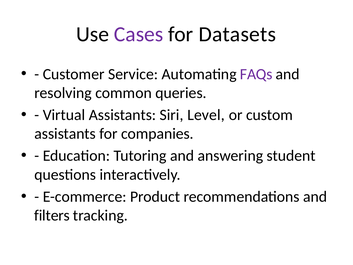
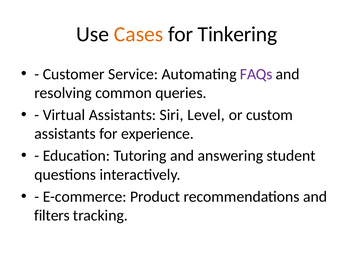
Cases colour: purple -> orange (139, 34)
Datasets: Datasets -> Tinkering (237, 34)
companies: companies -> experience (157, 134)
